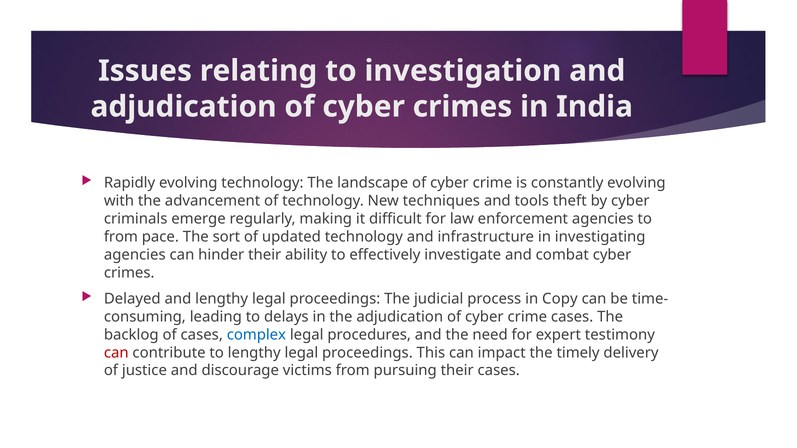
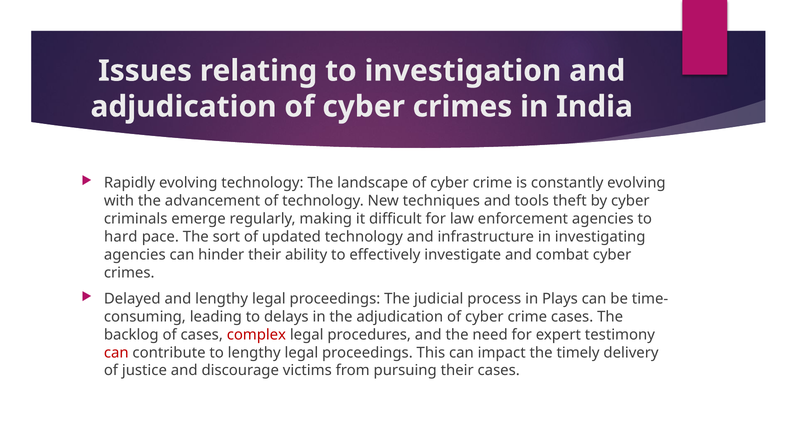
from: from -> hard (121, 237)
Copy: Copy -> Plays (560, 299)
complex colour: blue -> red (256, 335)
